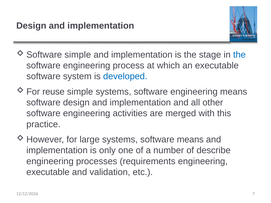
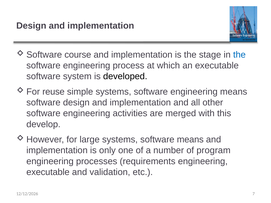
simple: simple -> course (78, 55)
developed colour: blue -> black (125, 76)
practice: practice -> develop (43, 124)
describe: describe -> program (214, 151)
